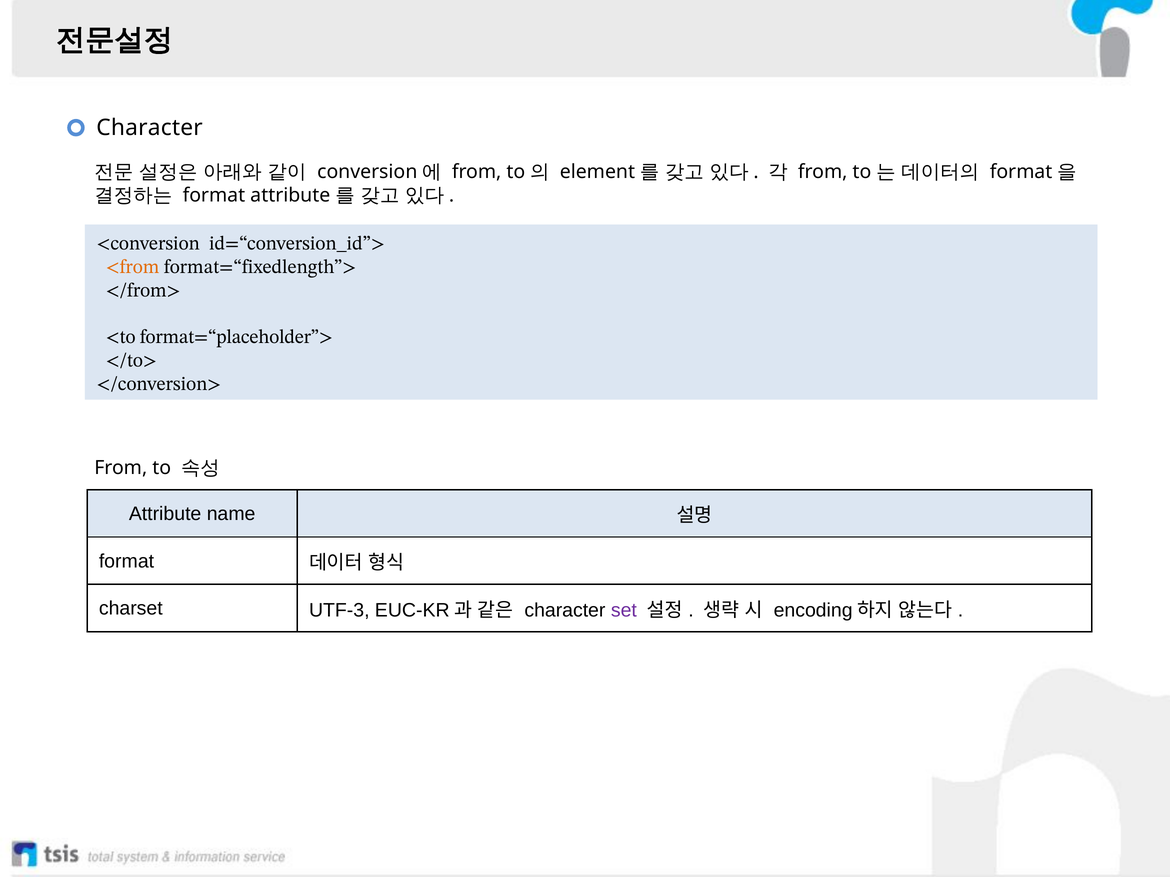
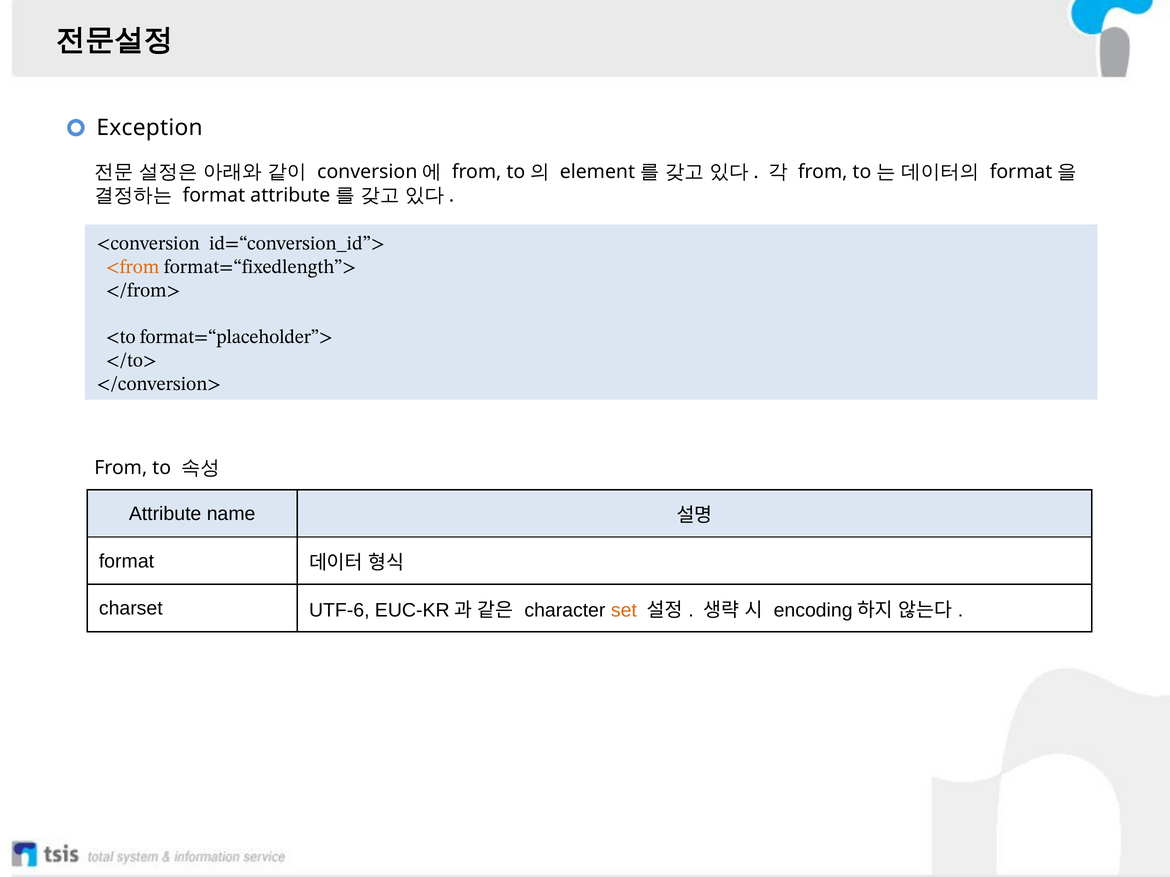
Character: Character -> Exception (150, 128)
UTF-3: UTF-3 -> UTF-6 (339, 611)
set colour: purple -> orange (624, 611)
